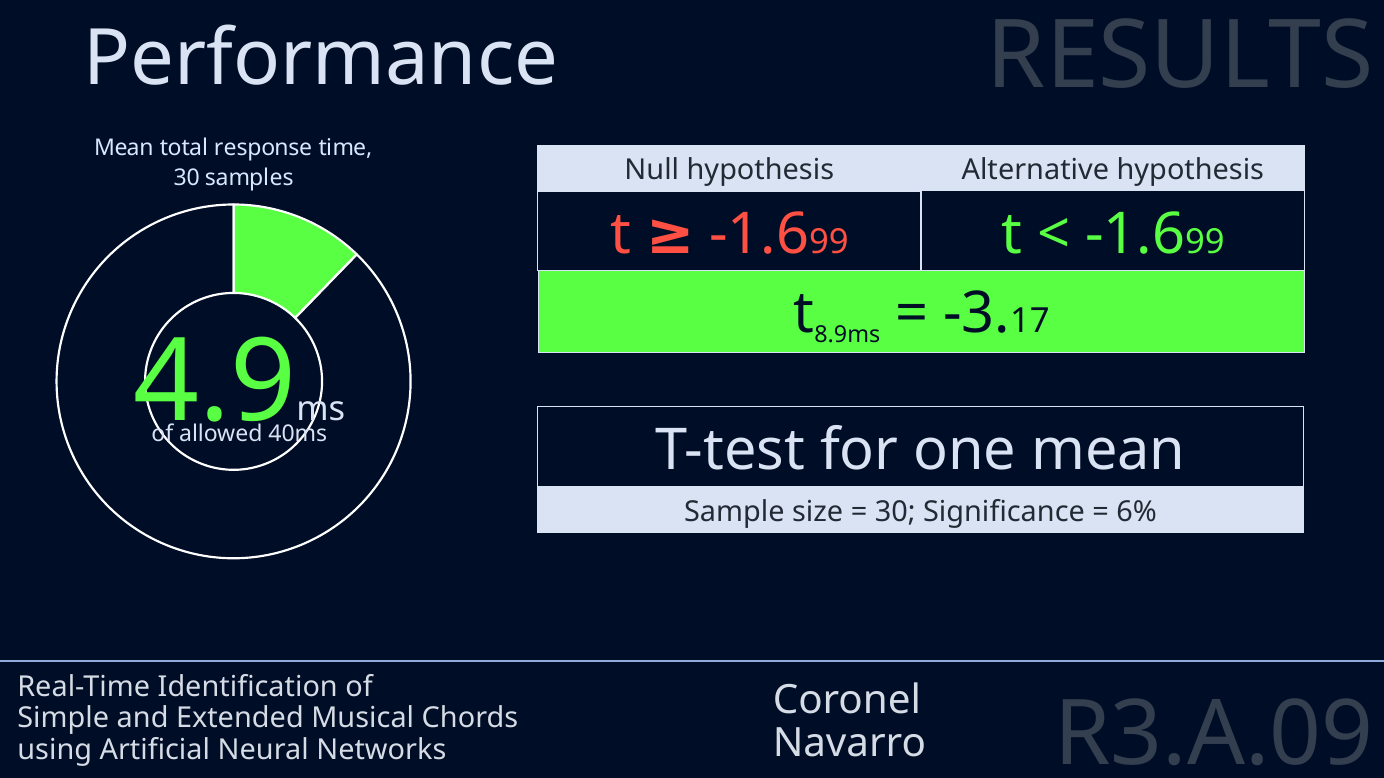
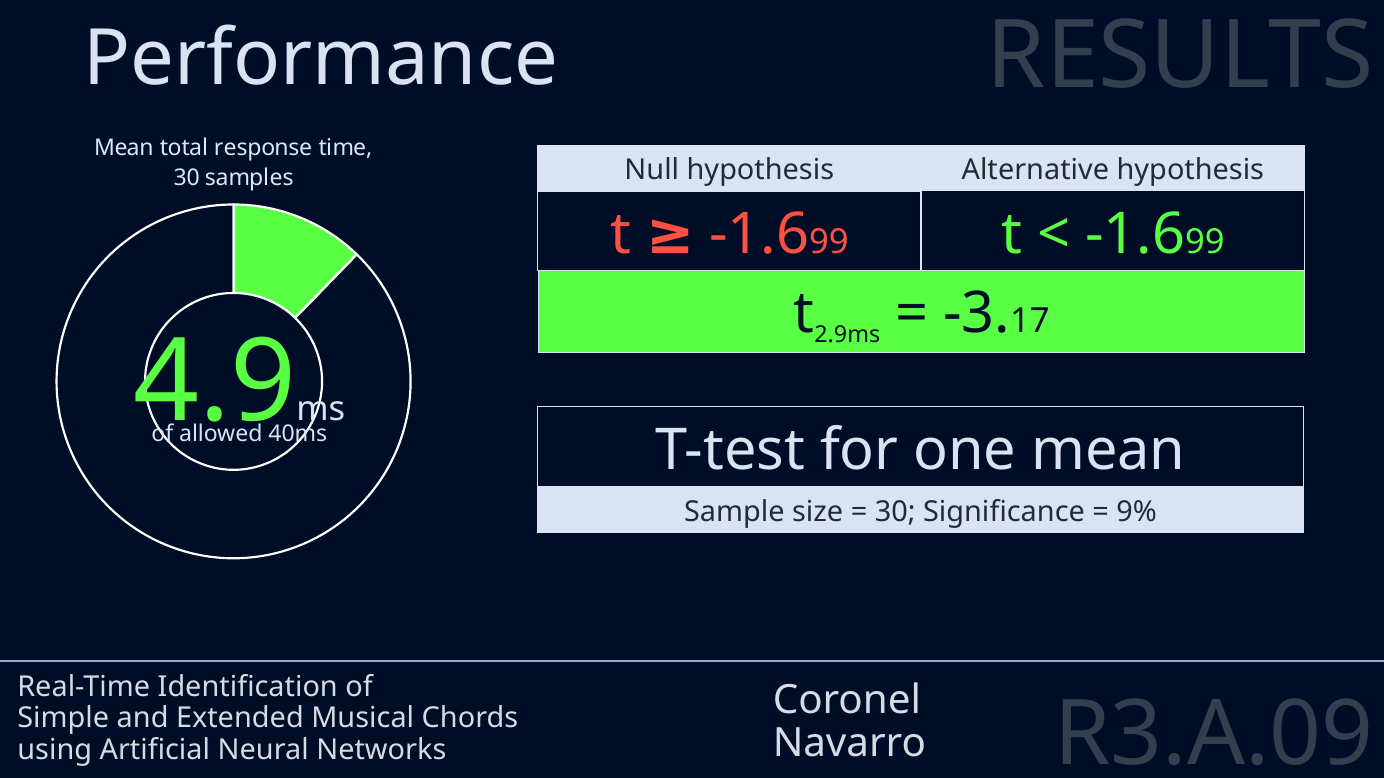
8.9ms: 8.9ms -> 2.9ms (847, 335)
6%: 6% -> 9% (1137, 513)
